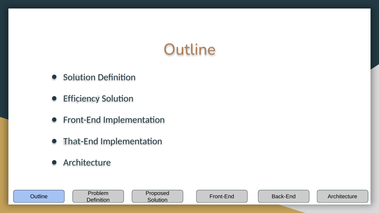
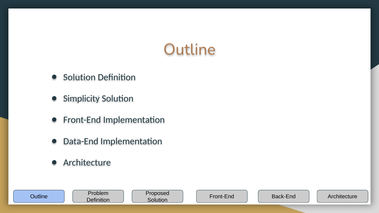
Efficiency: Efficiency -> Simplicity (81, 99)
That-End: That-End -> Data-End (81, 141)
